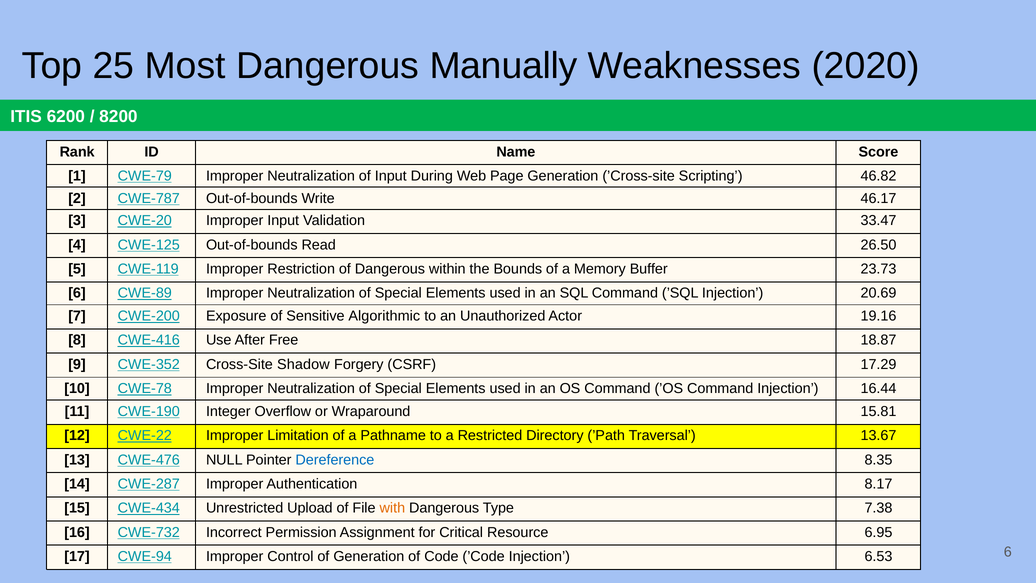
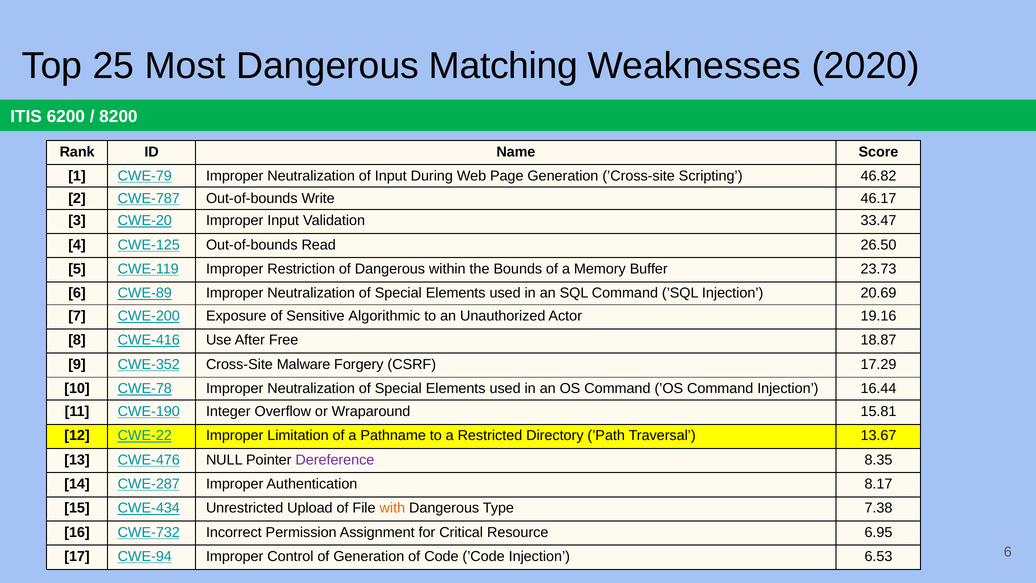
Manually: Manually -> Matching (504, 66)
Shadow: Shadow -> Malware (304, 364)
Dereference colour: blue -> purple (335, 460)
